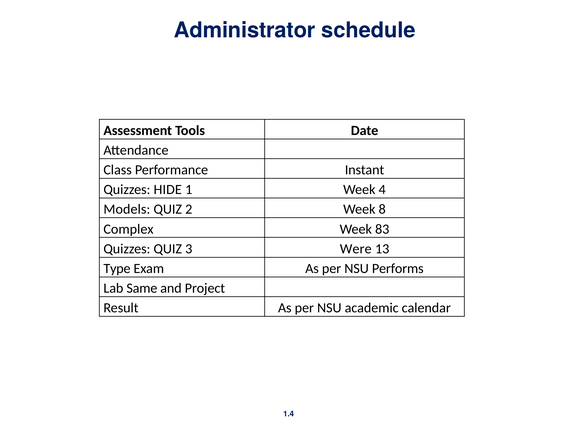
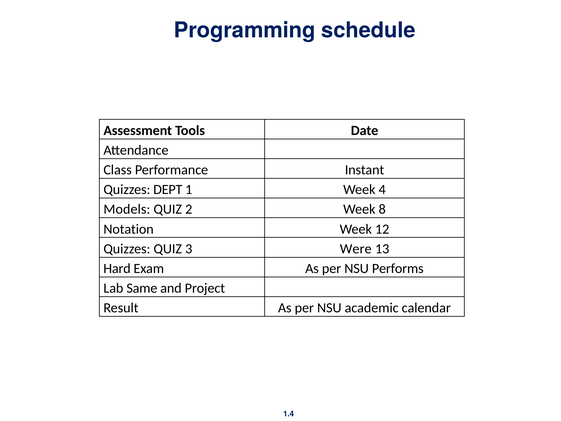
Administrator: Administrator -> Programming (245, 30)
HIDE: HIDE -> DEPT (168, 190)
Complex: Complex -> Notation (129, 229)
83: 83 -> 12 (382, 229)
Type: Type -> Hard (117, 268)
